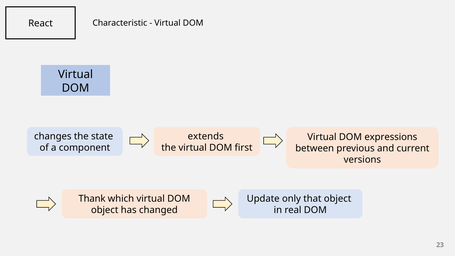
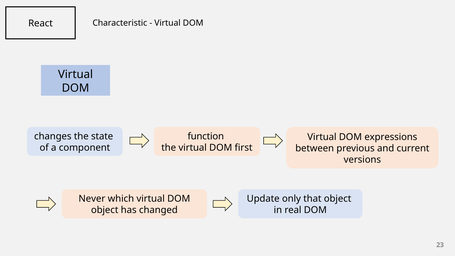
extends: extends -> function (206, 136)
Thank: Thank -> Never (92, 199)
